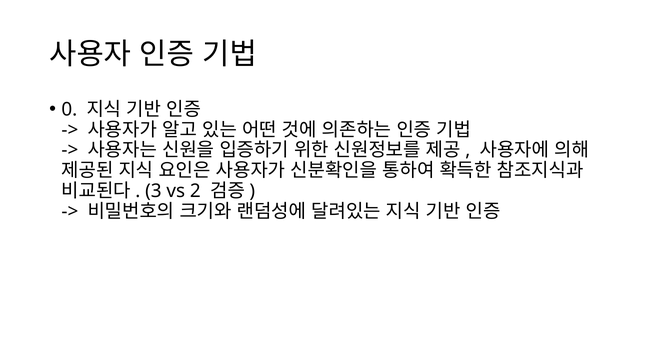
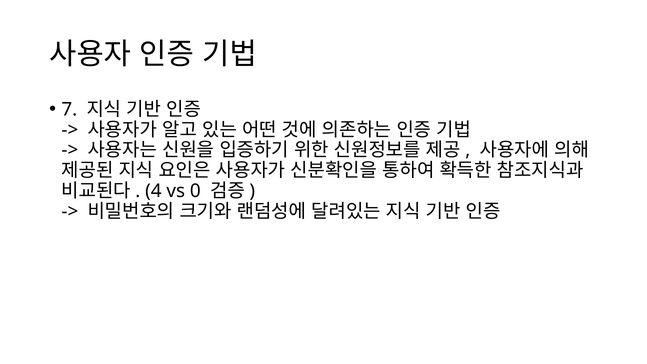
0: 0 -> 7 (69, 109)
3: 3 -> 4 (153, 191)
2: 2 -> 0 (195, 191)
